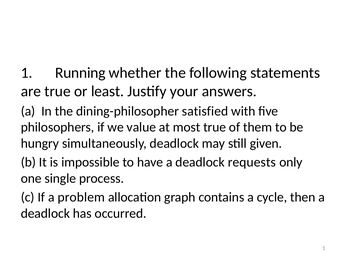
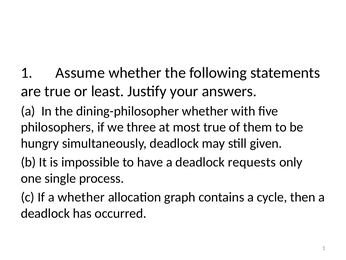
Running: Running -> Assume (80, 73)
dining-philosopher satisfied: satisfied -> whether (205, 111)
value: value -> three (141, 127)
a problem: problem -> whether (81, 197)
